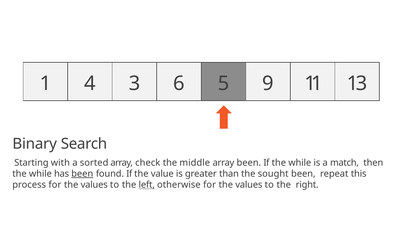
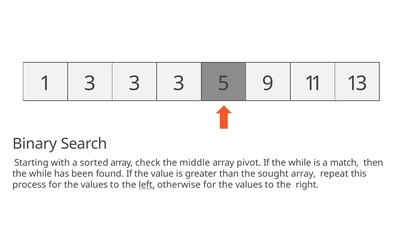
1 4: 4 -> 3 (90, 83)
6: 6 -> 3 (179, 83)
array been: been -> pivot (249, 162)
been underline: present -> none (82, 173)
sought been: been -> array (303, 173)
